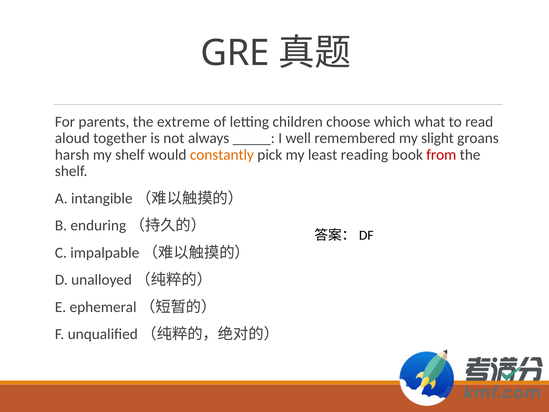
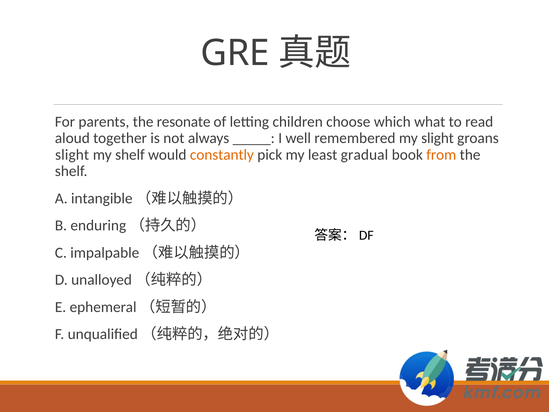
extreme: extreme -> resonate (184, 122)
harsh: harsh -> slight (72, 155)
reading: reading -> gradual (364, 155)
from colour: red -> orange (441, 155)
